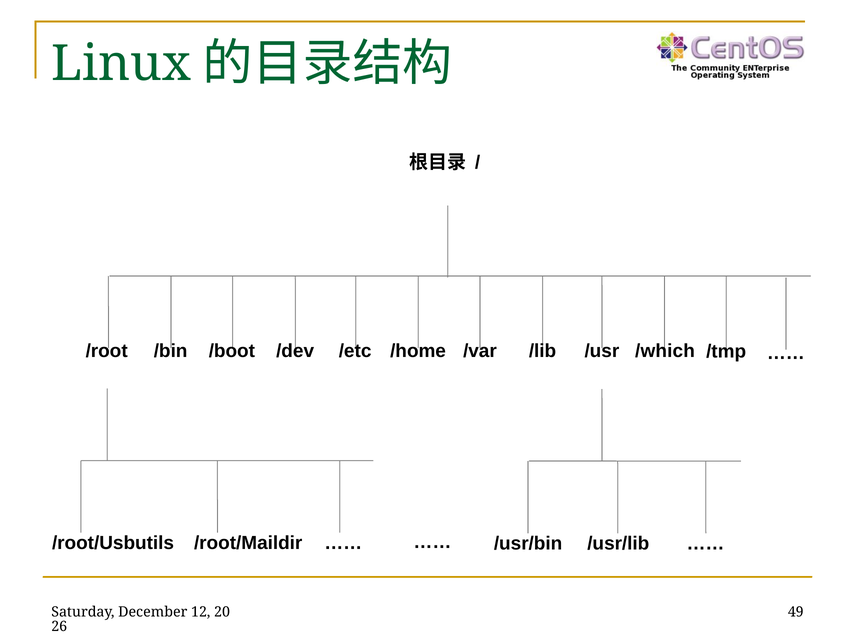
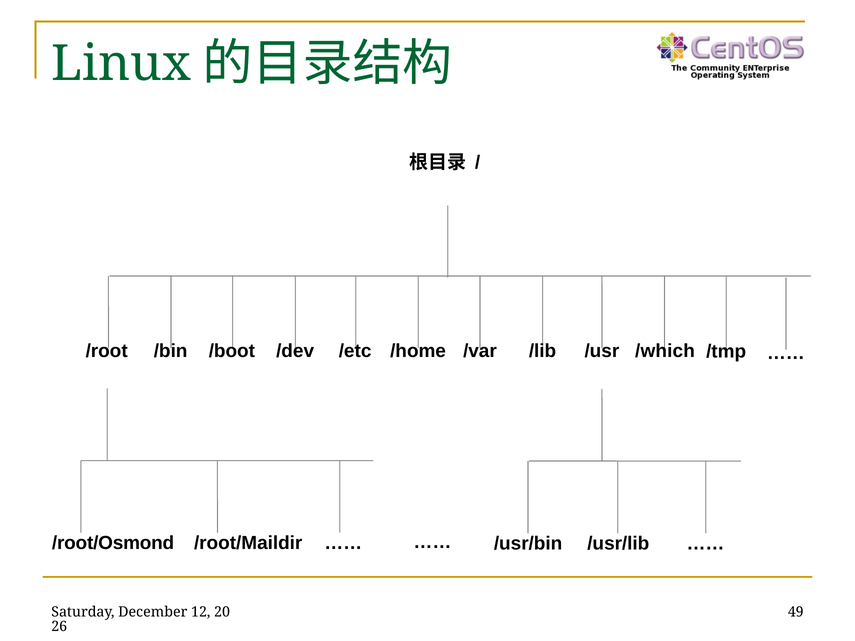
/root/Usbutils: /root/Usbutils -> /root/Osmond (113, 543)
